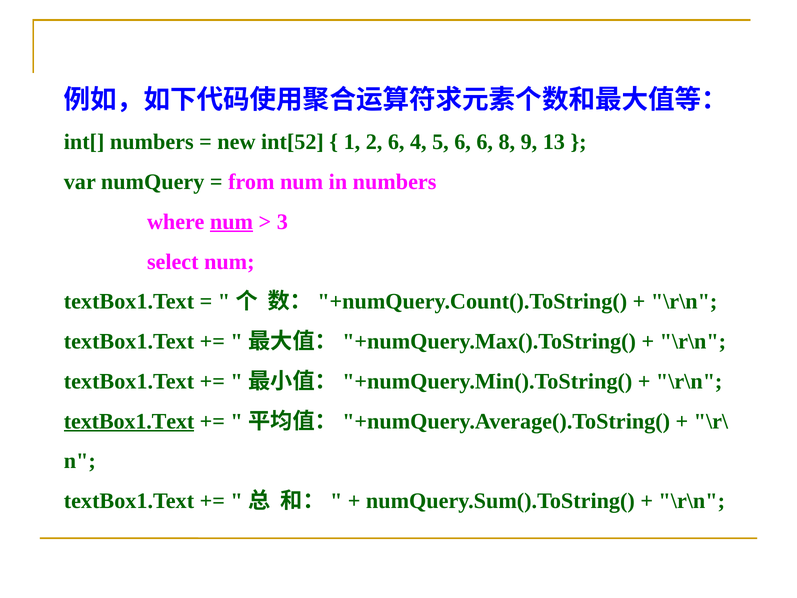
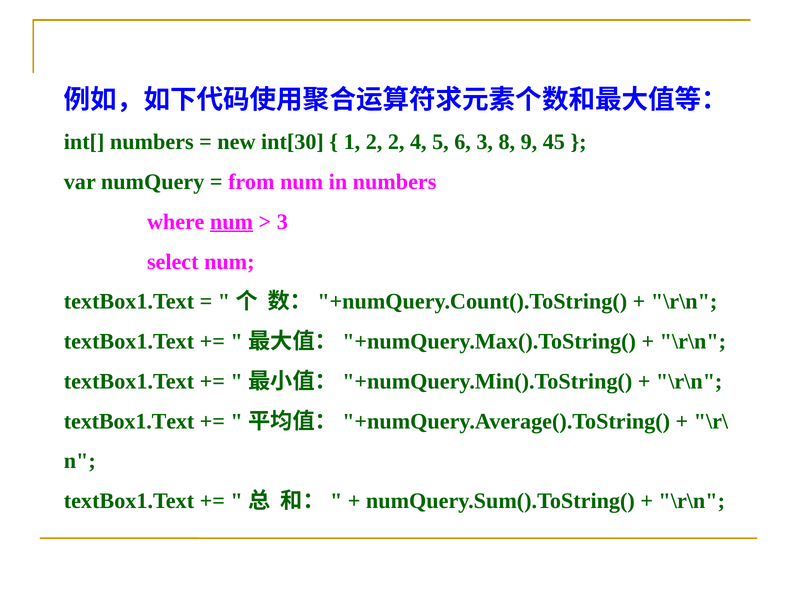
int[52: int[52 -> int[30 (292, 142)
2 6: 6 -> 2 (396, 142)
6 6: 6 -> 3 (485, 142)
13: 13 -> 45 (554, 142)
textBox1.Text underline: present -> none (129, 421)
